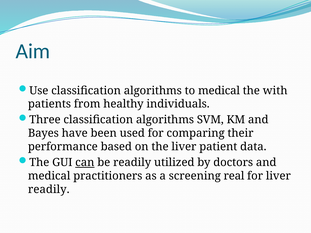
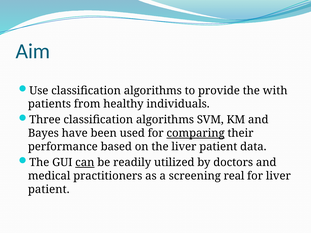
to medical: medical -> provide (219, 91)
comparing underline: none -> present (196, 133)
readily: readily -> patient (49, 190)
